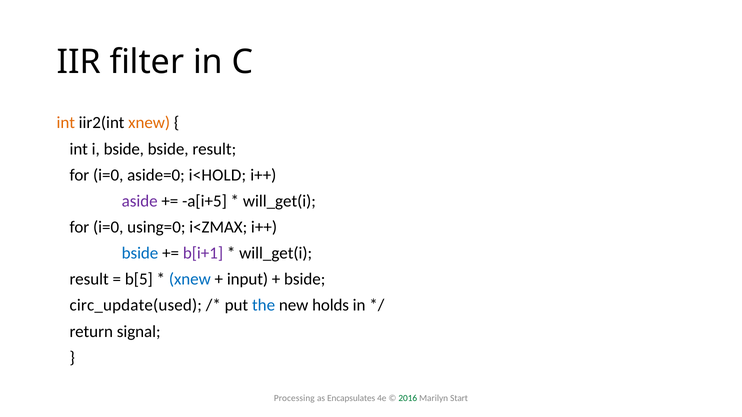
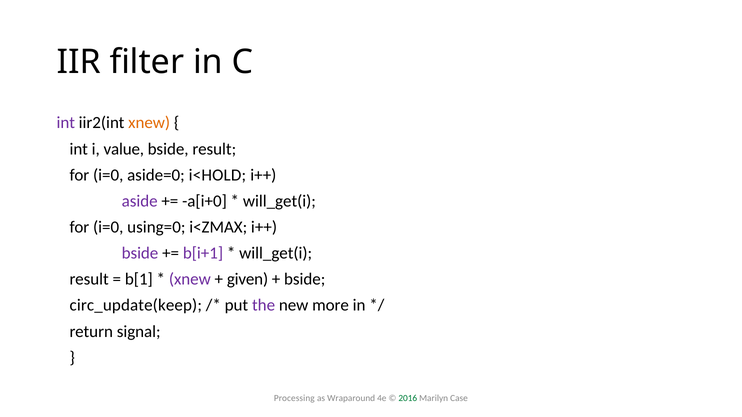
int colour: orange -> purple (66, 123)
i bside: bside -> value (124, 149)
a[i+5: a[i+5 -> a[i+0 (204, 201)
bside colour: blue -> purple (140, 253)
b[5: b[5 -> b[1 (139, 280)
xnew colour: blue -> purple (190, 280)
input: input -> given (248, 280)
circ_update(used: circ_update(used -> circ_update(keep (136, 306)
the colour: blue -> purple (264, 306)
holds: holds -> more (331, 306)
Encapsulates: Encapsulates -> Wraparound (351, 398)
Start: Start -> Case (459, 398)
